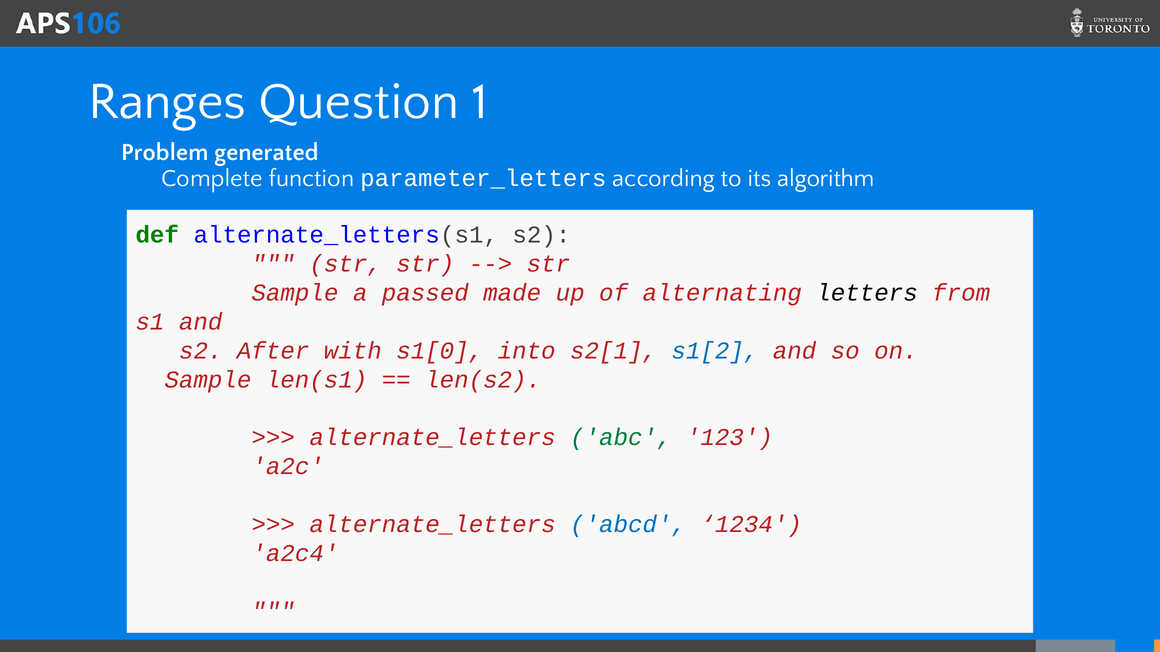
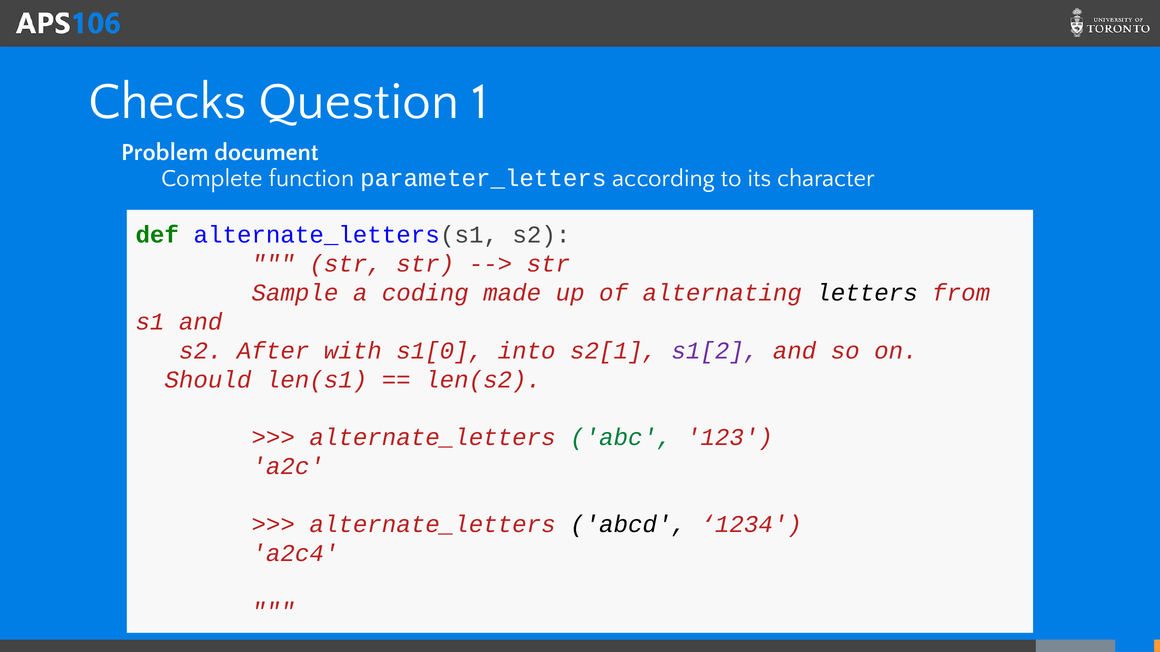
Ranges: Ranges -> Checks (167, 101)
generated: generated -> document (266, 152)
algorithm: algorithm -> character (826, 179)
passed: passed -> coding (425, 293)
s1[2 colour: blue -> purple (715, 351)
Sample: Sample -> Should (208, 380)
abcd colour: blue -> black (628, 525)
